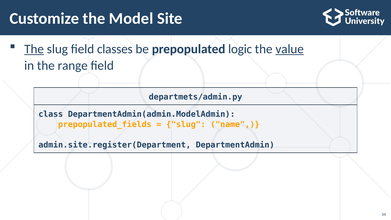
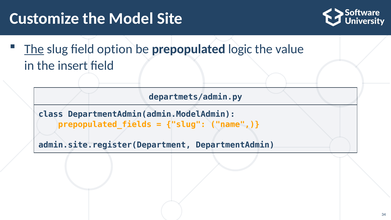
classes: classes -> option (115, 49)
value underline: present -> none (290, 49)
range: range -> insert (73, 65)
